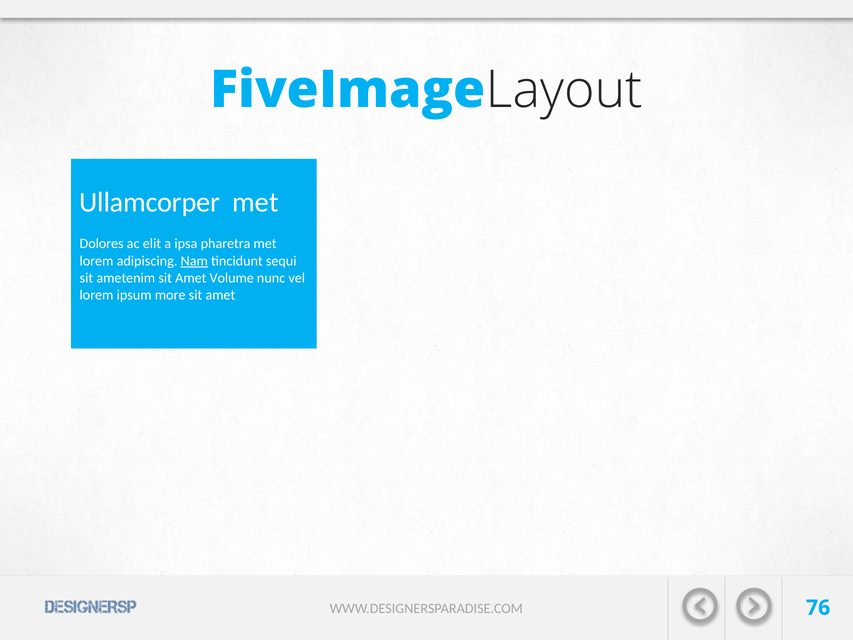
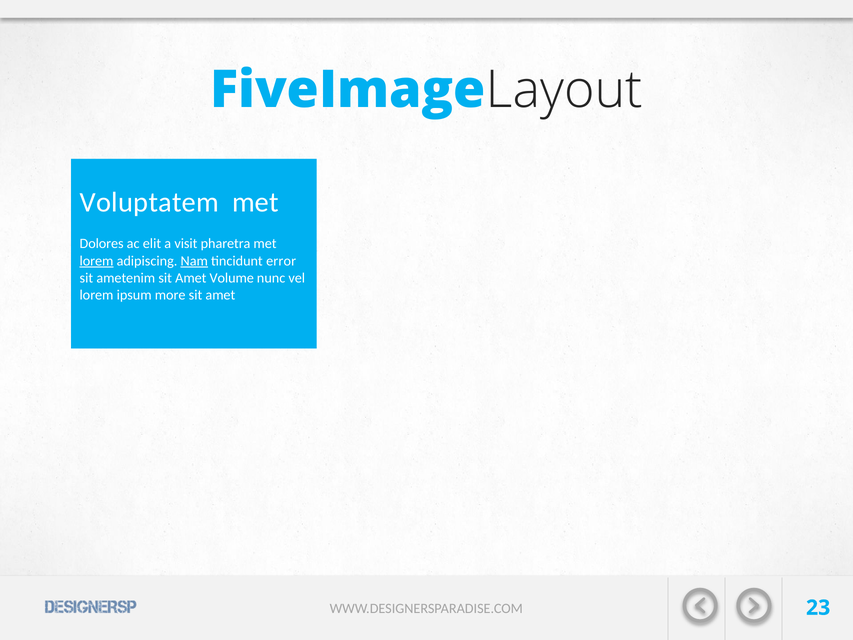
Ullamcorper: Ullamcorper -> Voluptatem (149, 202)
ipsa: ipsa -> visit (186, 244)
lorem underline: none -> present (97, 261)
sequi: sequi -> error (281, 261)
76: 76 -> 23 (818, 608)
